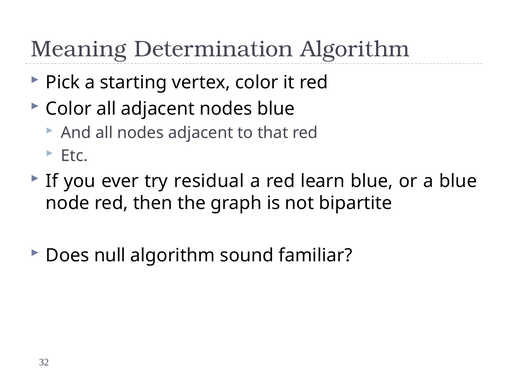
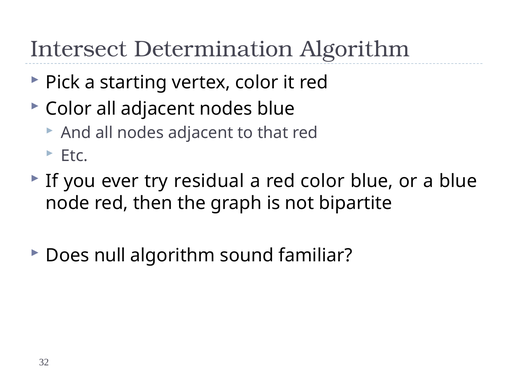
Meaning: Meaning -> Intersect (79, 49)
red learn: learn -> color (323, 181)
